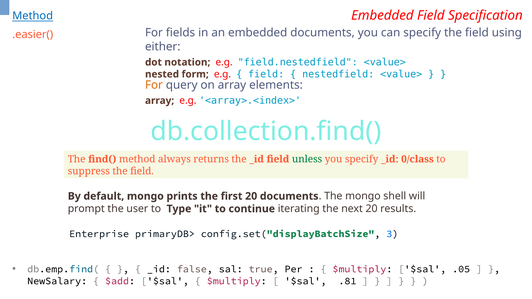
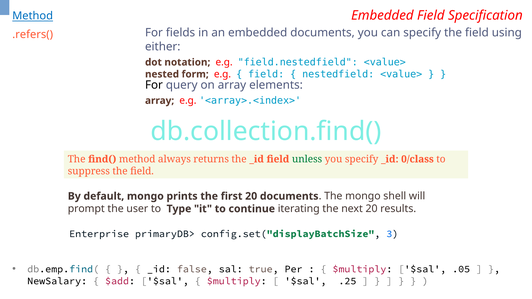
.easier(: .easier( -> .refers( (33, 35)
For colour: orange -> black (154, 85)
.81: .81 -> .25 (347, 281)
